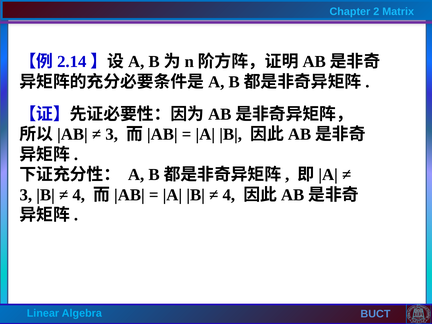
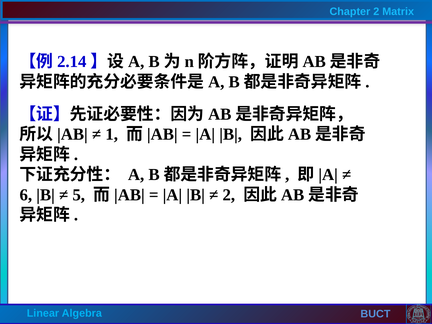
3: 3 -> 1 (112, 134)
3: 3 -> 6 (26, 195)
4: 4 -> 5 (79, 195)
4: 4 -> 2 (229, 195)
